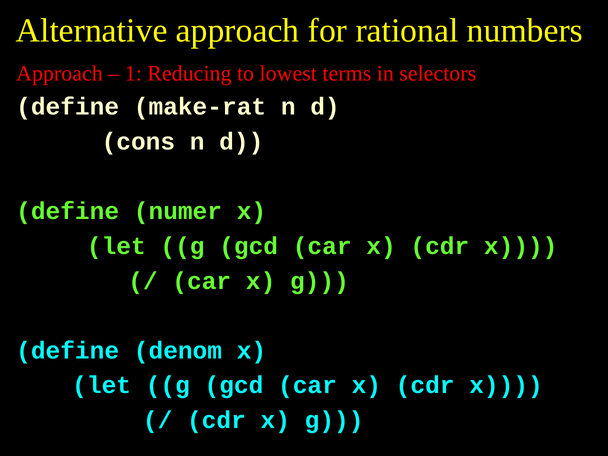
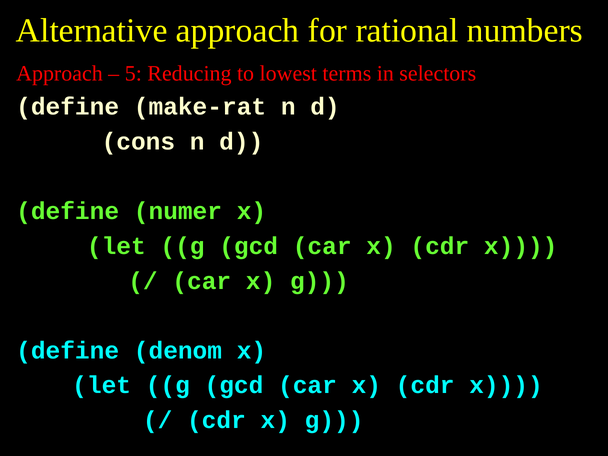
1: 1 -> 5 (133, 73)
